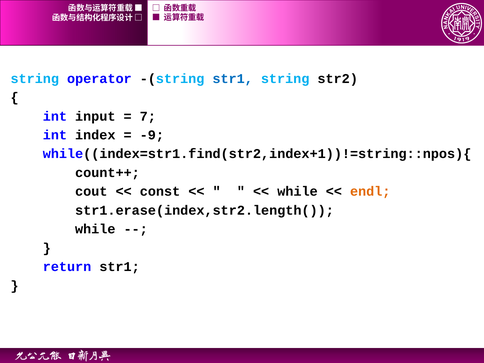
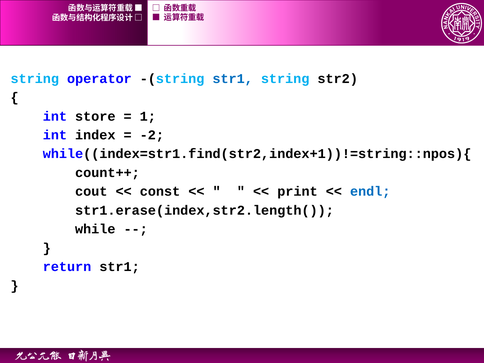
input: input -> store (95, 116)
7: 7 -> 1 (148, 116)
-9: -9 -> -2 (152, 135)
while: while -> print (297, 192)
endl colour: orange -> blue (370, 192)
